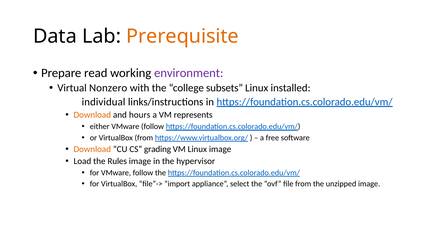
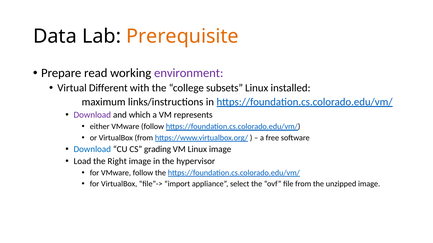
Nonzero: Nonzero -> Different (108, 88)
individual: individual -> maximum (104, 102)
Download colour: orange -> purple (92, 115)
hours: hours -> which (140, 115)
Download colour: orange -> blue (92, 150)
Rules: Rules -> Right (117, 162)
